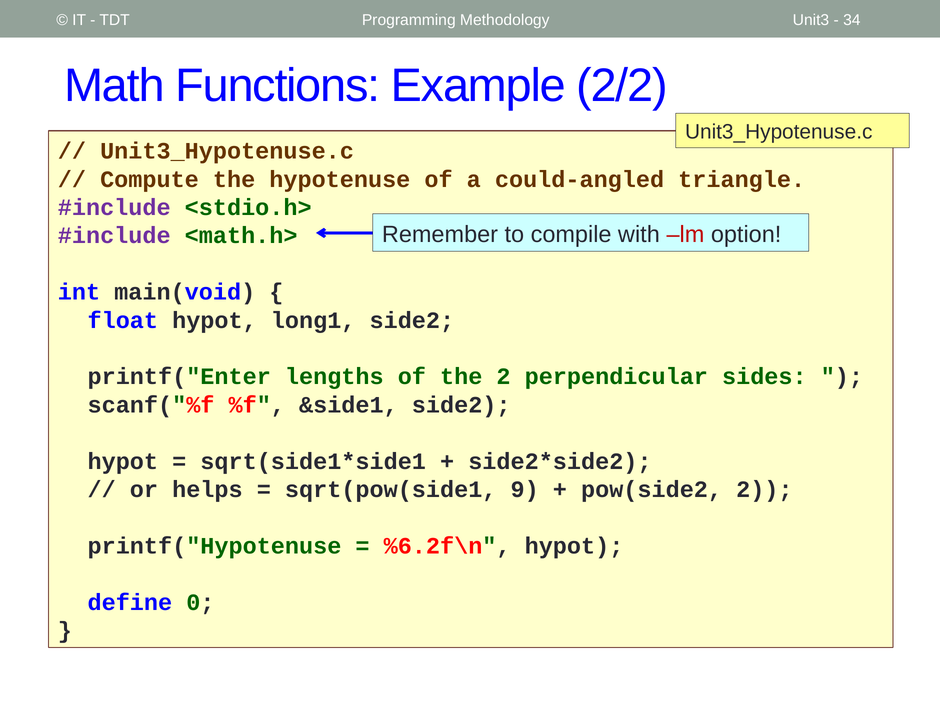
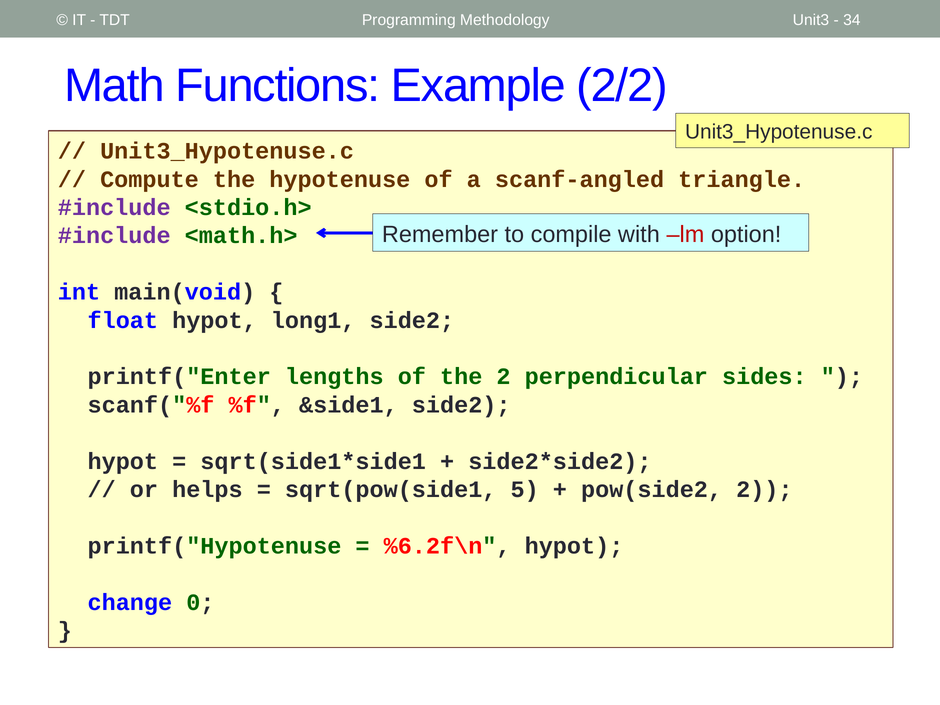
could-angled: could-angled -> scanf-angled (580, 179)
9: 9 -> 5 (525, 489)
define: define -> change (130, 602)
